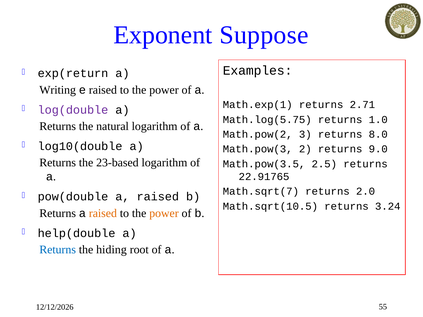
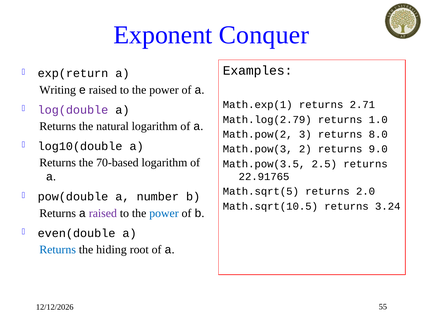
Suppose: Suppose -> Conquer (264, 35)
Math.log(5.75: Math.log(5.75 -> Math.log(2.79 (267, 120)
23-based: 23-based -> 70-based (117, 163)
Math.sqrt(7: Math.sqrt(7 -> Math.sqrt(5 (261, 192)
pow(double a raised: raised -> number (158, 197)
raised colour: orange -> purple (103, 213)
power colour: orange -> blue (164, 213)
help(double: help(double -> even(double (77, 233)
